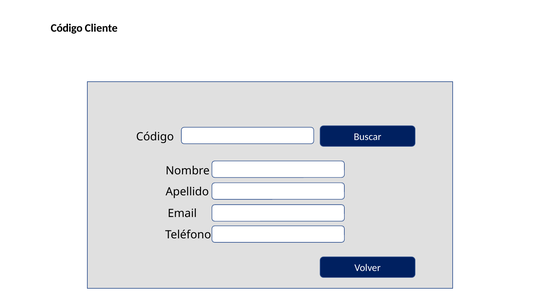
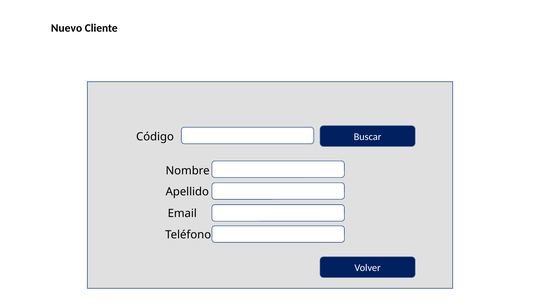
Código: Código -> Nuevo (67, 28)
